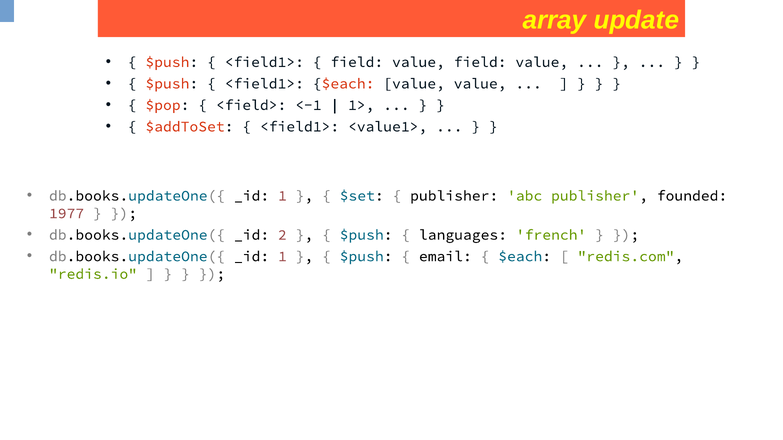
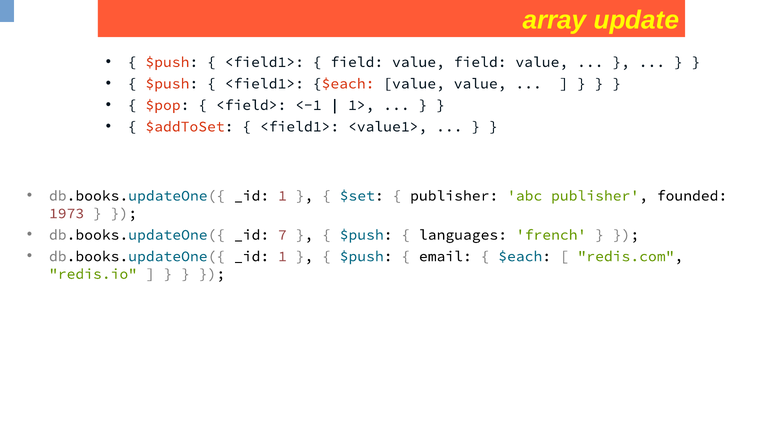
1977: 1977 -> 1973 (67, 214)
2: 2 -> 7 (282, 235)
